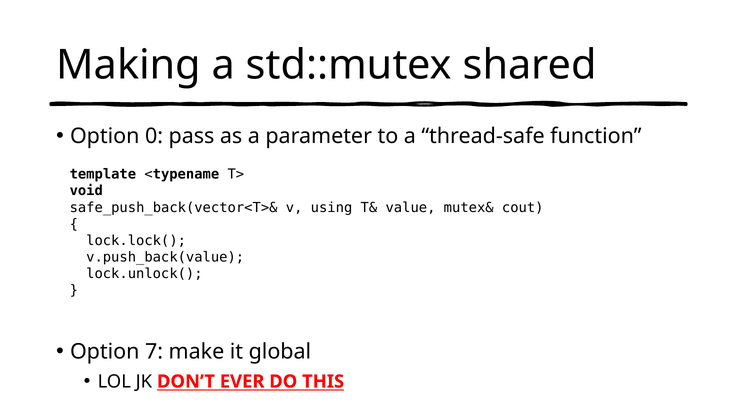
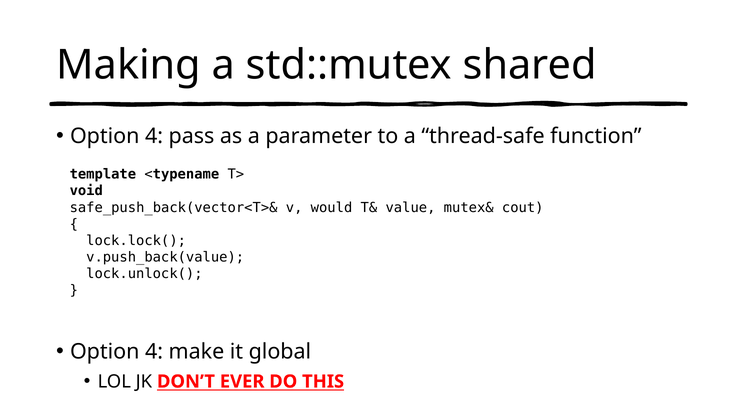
0: 0 -> 4 (154, 136)
using: using -> would (332, 208)
7: 7 -> 4 (154, 352)
